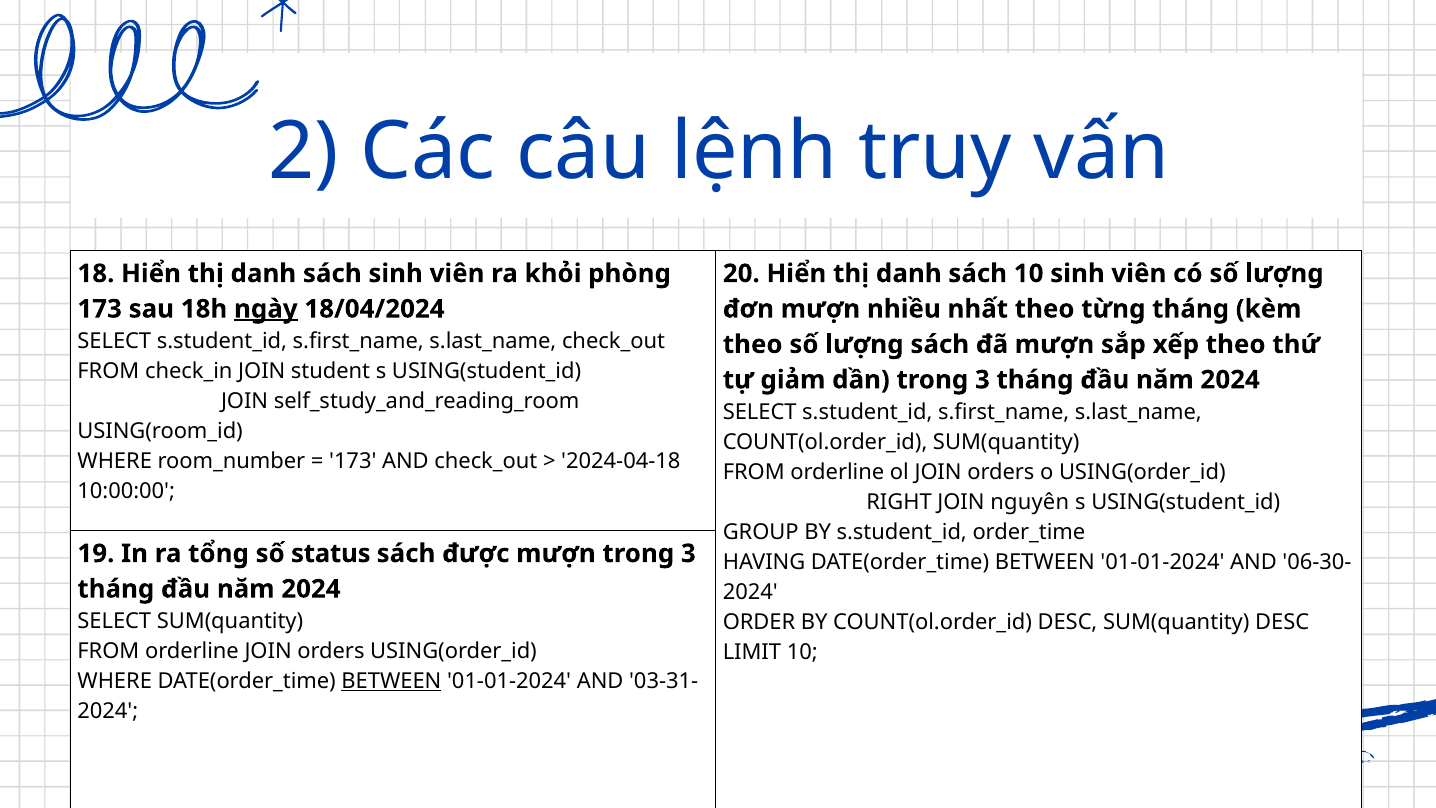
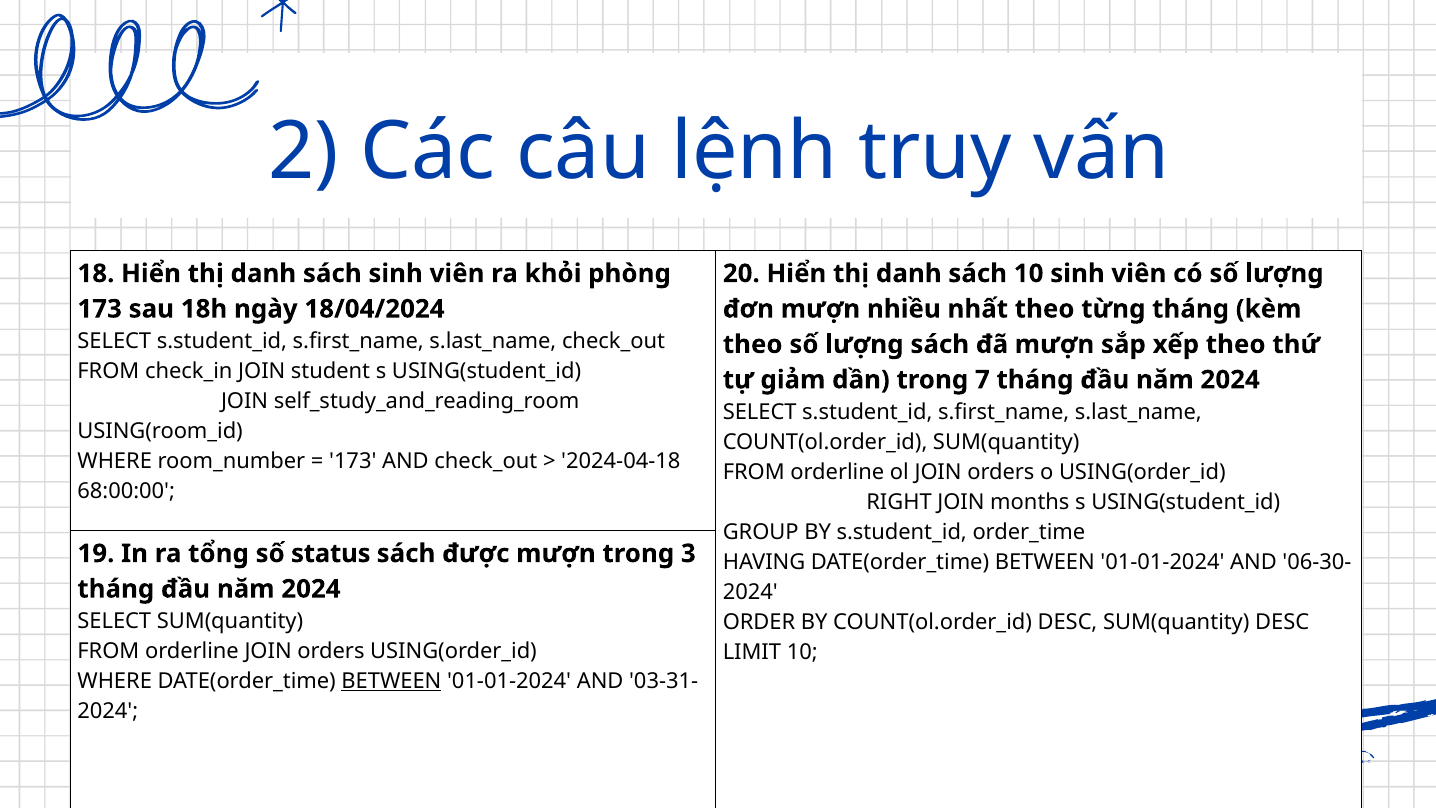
ngày underline: present -> none (266, 309)
dần trong 3: 3 -> 7 (982, 380)
10:00:00: 10:00:00 -> 68:00:00 (126, 491)
nguyên: nguyên -> months (1030, 502)
